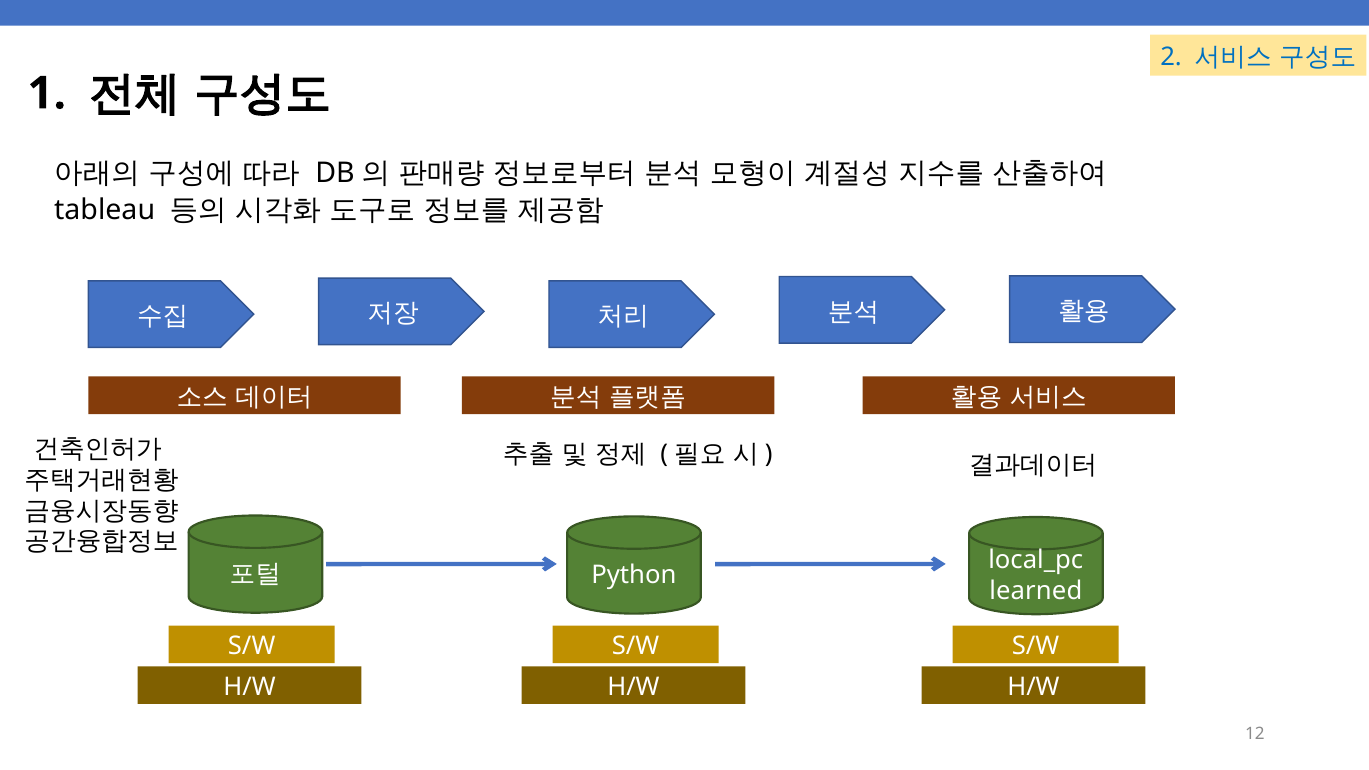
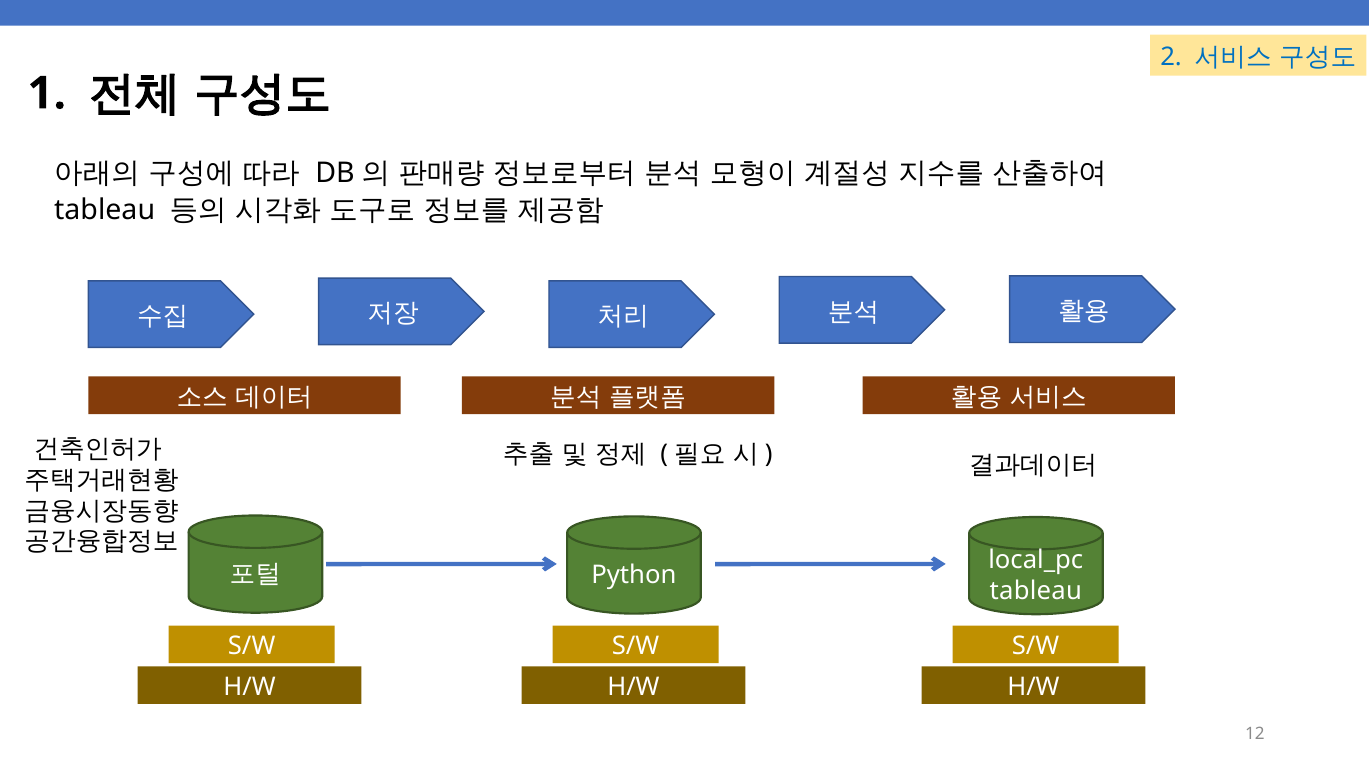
learned: learned -> tableau (1036, 591)
